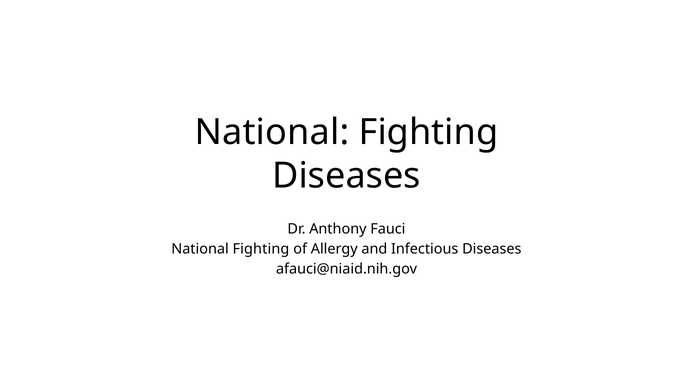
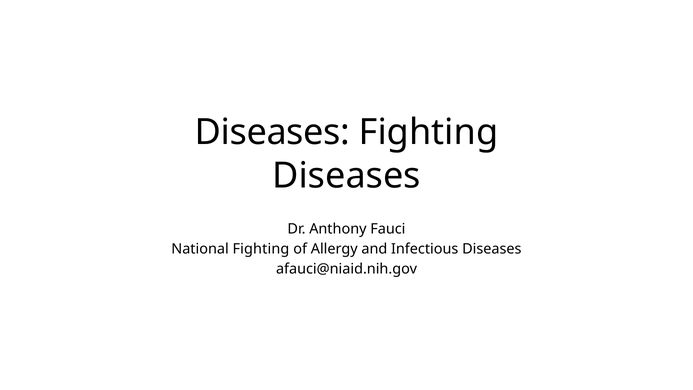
National: National -> Diseases (272, 132)
